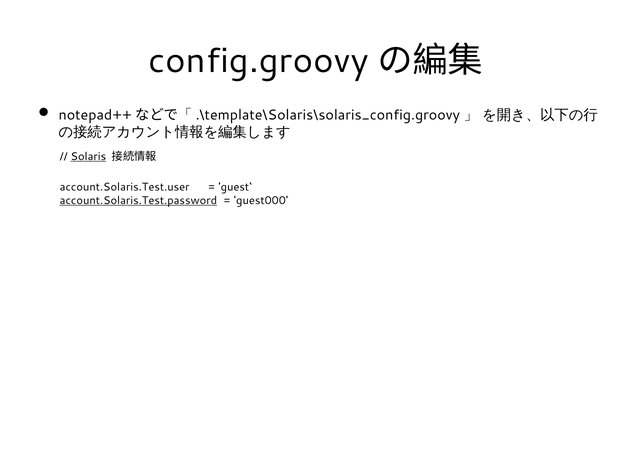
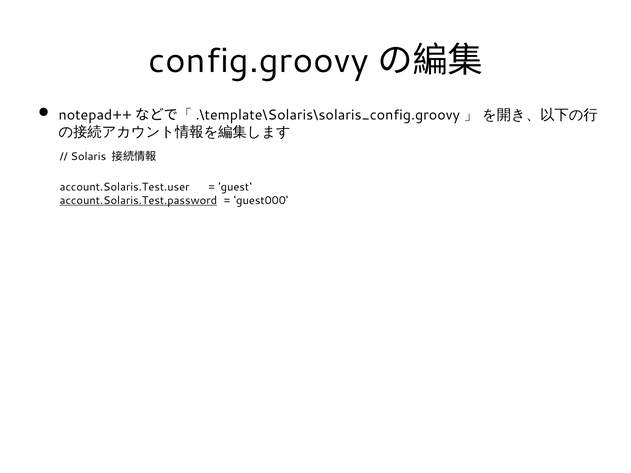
Solaris underline: present -> none (88, 157)
